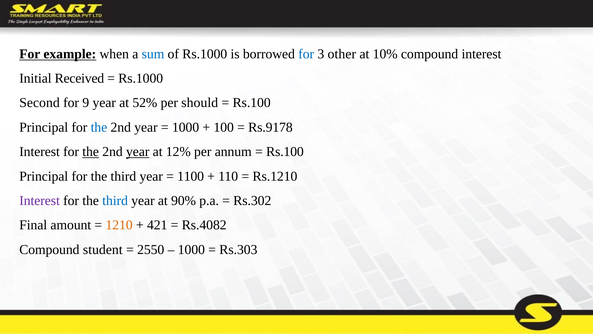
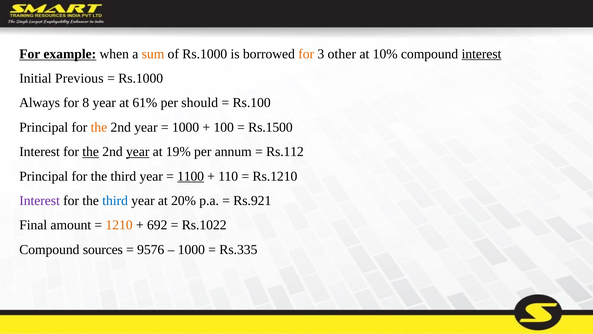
sum colour: blue -> orange (153, 54)
for colour: blue -> orange (306, 54)
interest underline: none -> present (482, 54)
Received: Received -> Previous (79, 78)
Second: Second -> Always (40, 103)
9: 9 -> 8 (86, 103)
52%: 52% -> 61% (145, 103)
the colour: blue -> orange (99, 127)
Rs.9178: Rs.9178 -> Rs.1500 (270, 127)
12%: 12% -> 19% (178, 152)
Rs.100: Rs.100 -> Rs.112 (285, 152)
1100 underline: none -> present (191, 176)
90%: 90% -> 20% (184, 200)
Rs.302: Rs.302 -> Rs.921 (252, 200)
421: 421 -> 692 (157, 225)
Rs.4082: Rs.4082 -> Rs.1022 (204, 225)
student: student -> sources (103, 249)
2550: 2550 -> 9576 (151, 249)
Rs.303: Rs.303 -> Rs.335 (238, 249)
